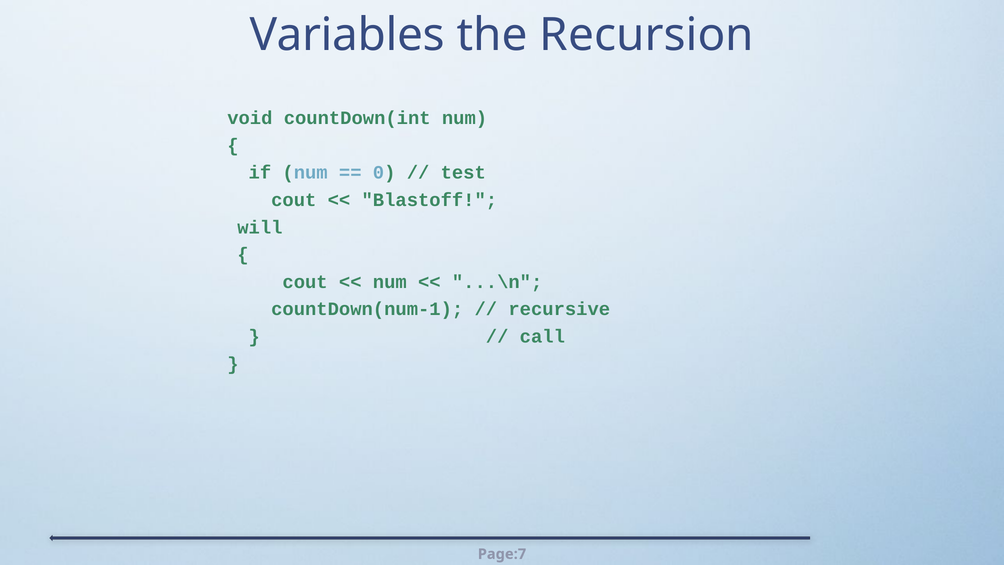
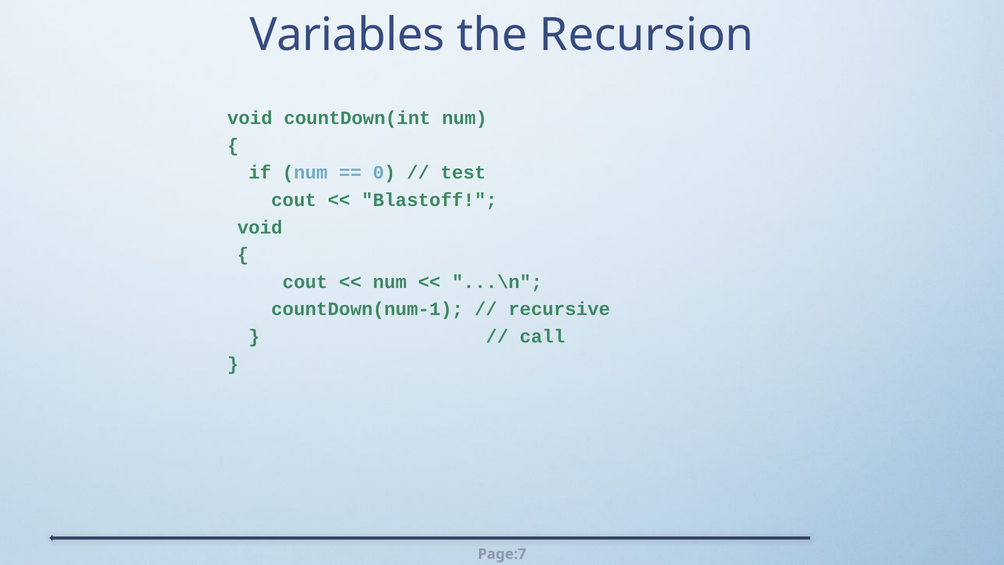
will: will -> void (260, 227)
